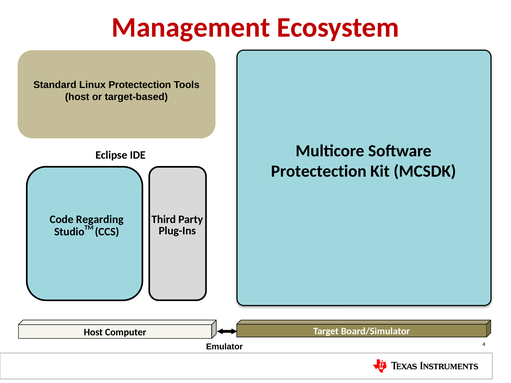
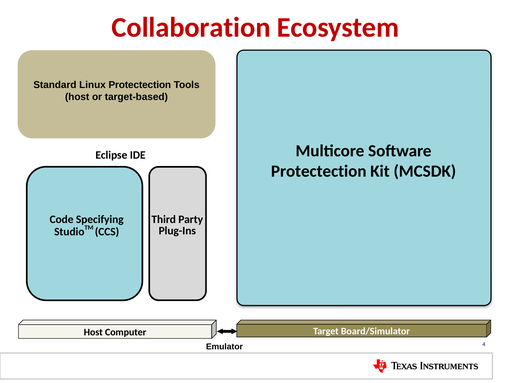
Management: Management -> Collaboration (191, 28)
Regarding: Regarding -> Specifying (100, 220)
